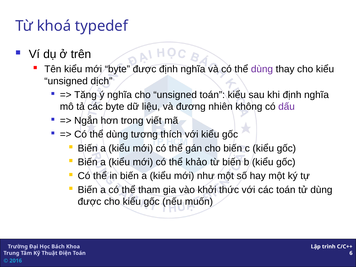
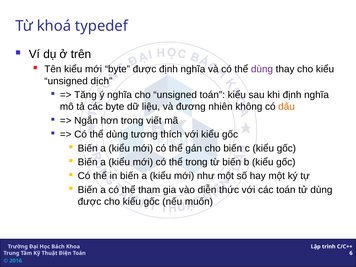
dấu colour: purple -> orange (287, 107)
thể khảo: khảo -> trong (196, 162)
khởi: khởi -> diễn (207, 190)
